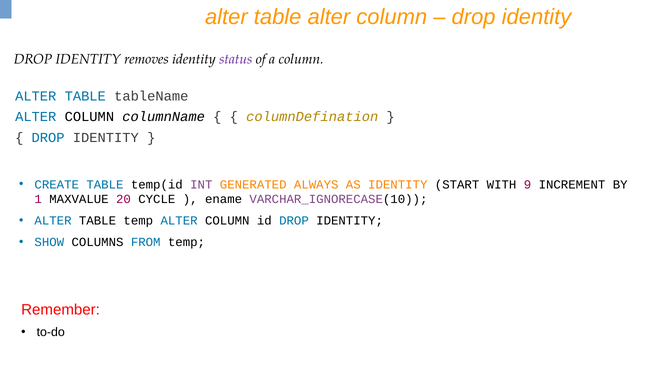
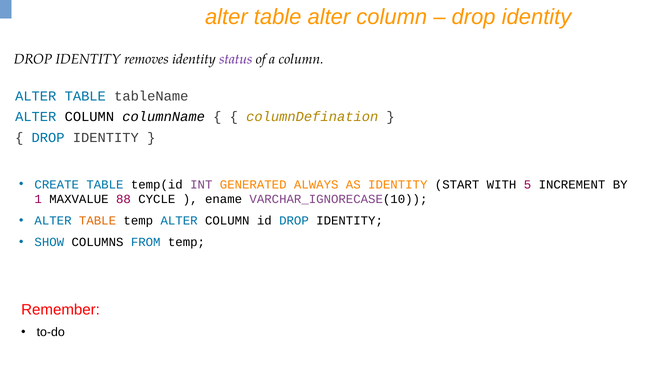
9: 9 -> 5 (528, 184)
20: 20 -> 88 (123, 199)
TABLE colour: black -> orange (98, 221)
